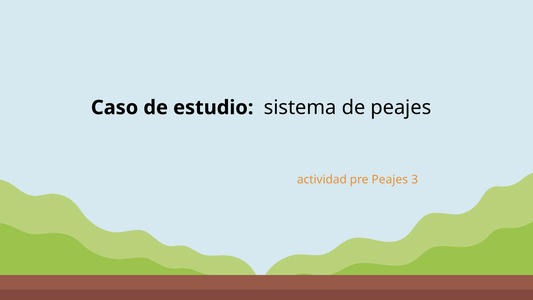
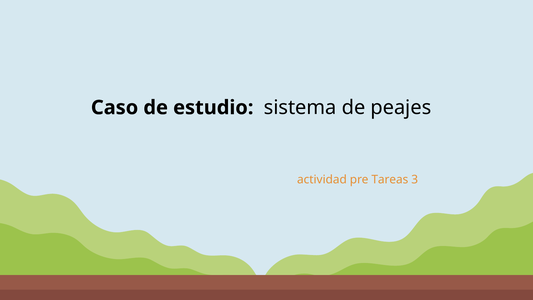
pre Peajes: Peajes -> Tareas (390, 179)
